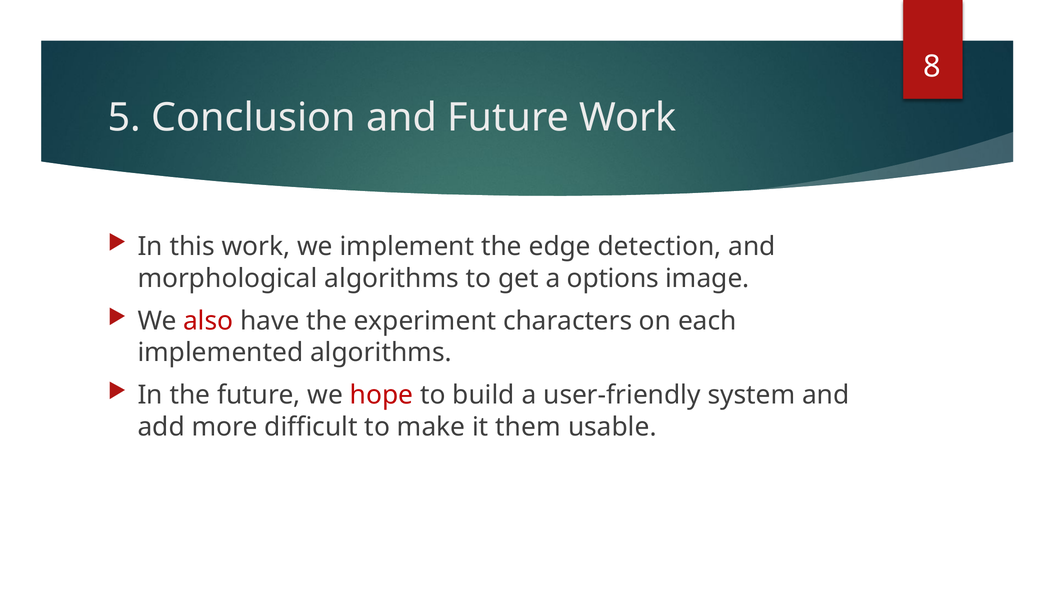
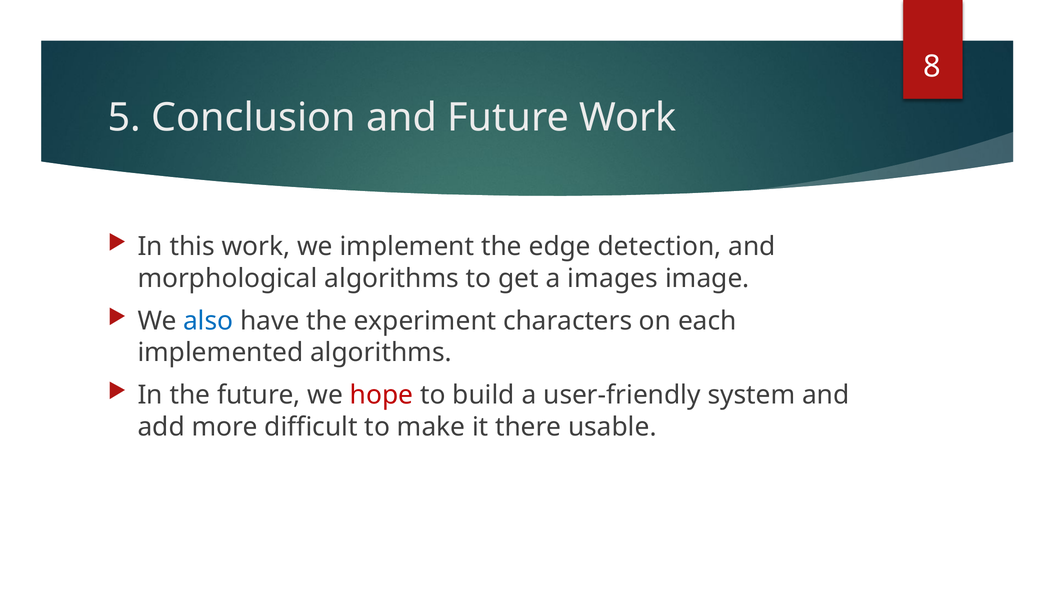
options: options -> images (613, 279)
also colour: red -> blue (208, 321)
them: them -> there (528, 427)
